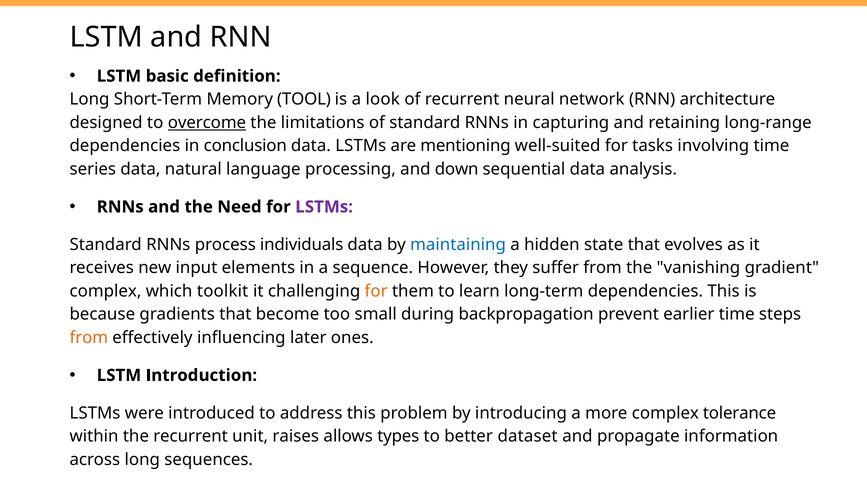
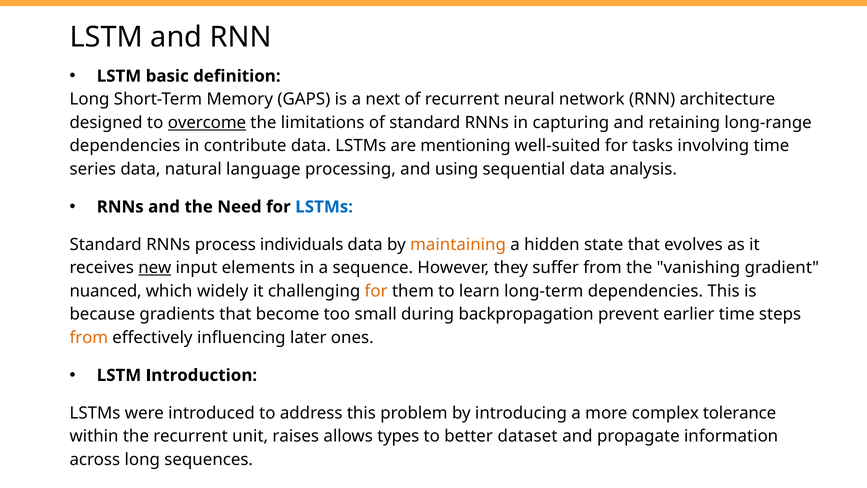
TOOL: TOOL -> GAPS (304, 99)
look: look -> next (383, 99)
conclusion: conclusion -> contribute (245, 146)
down: down -> using (457, 169)
LSTMs colour: purple -> blue (324, 207)
maintaining colour: blue -> orange (458, 244)
new underline: none -> present (155, 268)
complex: complex -> nuanced (106, 291)
toolkit: toolkit -> widely (223, 291)
